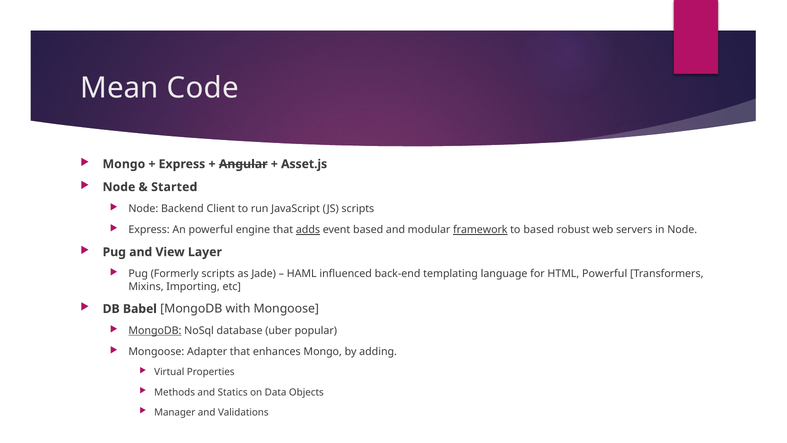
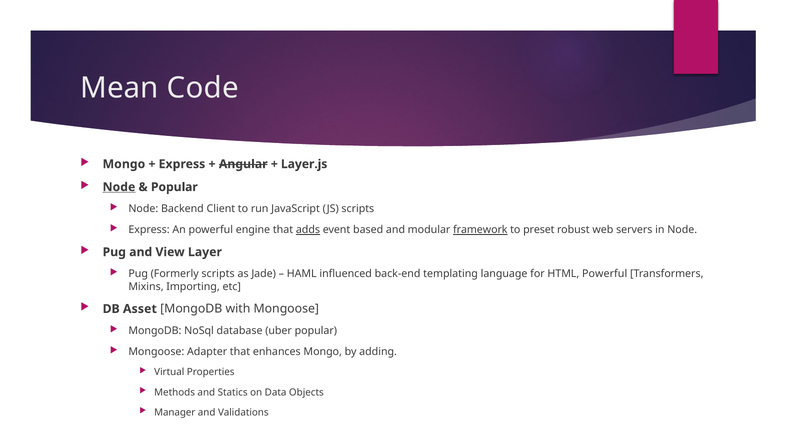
Asset.js: Asset.js -> Layer.js (304, 164)
Node underline: none -> present (119, 187)
Started: Started -> Popular (174, 187)
to based: based -> preset (539, 230)
Babel: Babel -> Asset (140, 309)
MongoDB underline: present -> none (155, 331)
